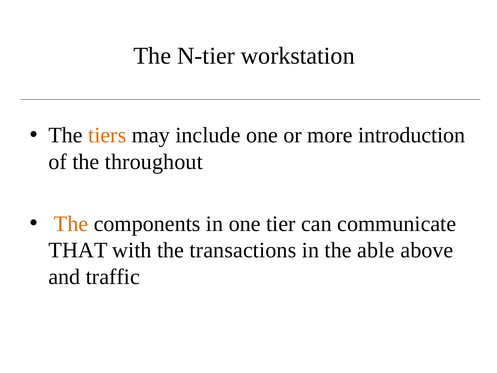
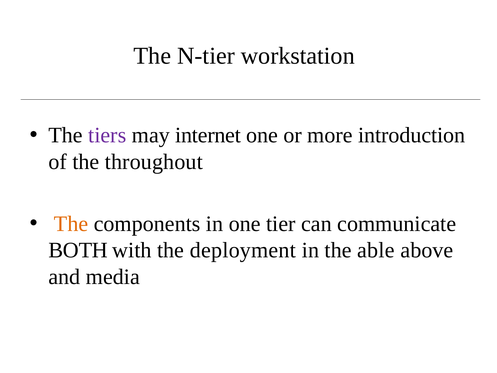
tiers colour: orange -> purple (107, 135)
include: include -> internet (208, 135)
THAT: THAT -> BOTH (78, 250)
transactions: transactions -> deployment (243, 250)
traffic: traffic -> media (113, 277)
